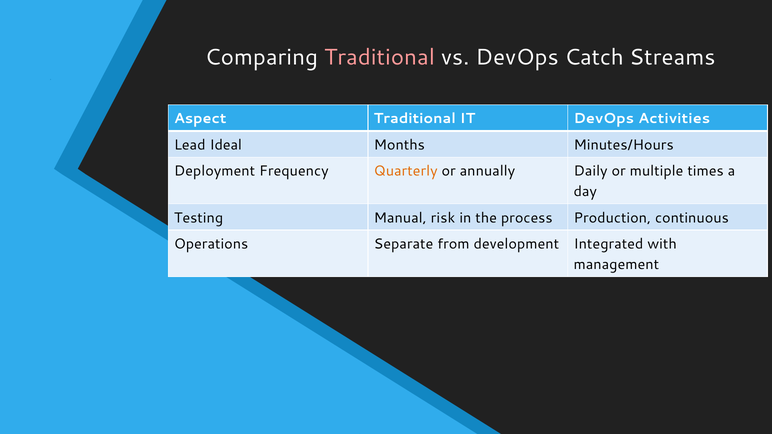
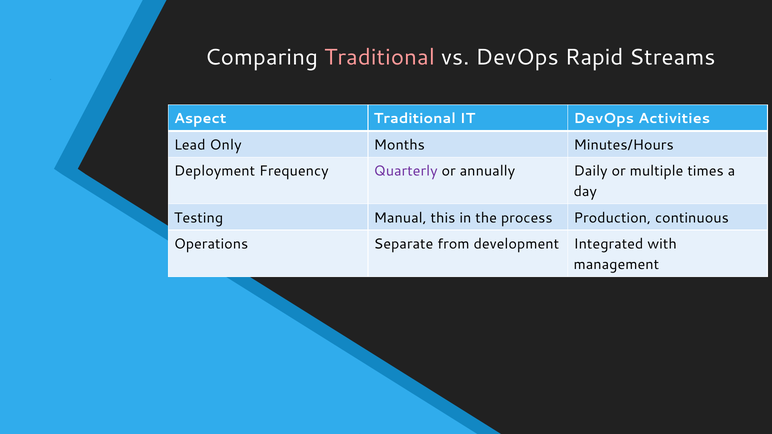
Catch: Catch -> Rapid (594, 57)
Ideal: Ideal -> Only (226, 145)
Quarterly colour: orange -> purple (406, 171)
risk: risk -> this (443, 218)
